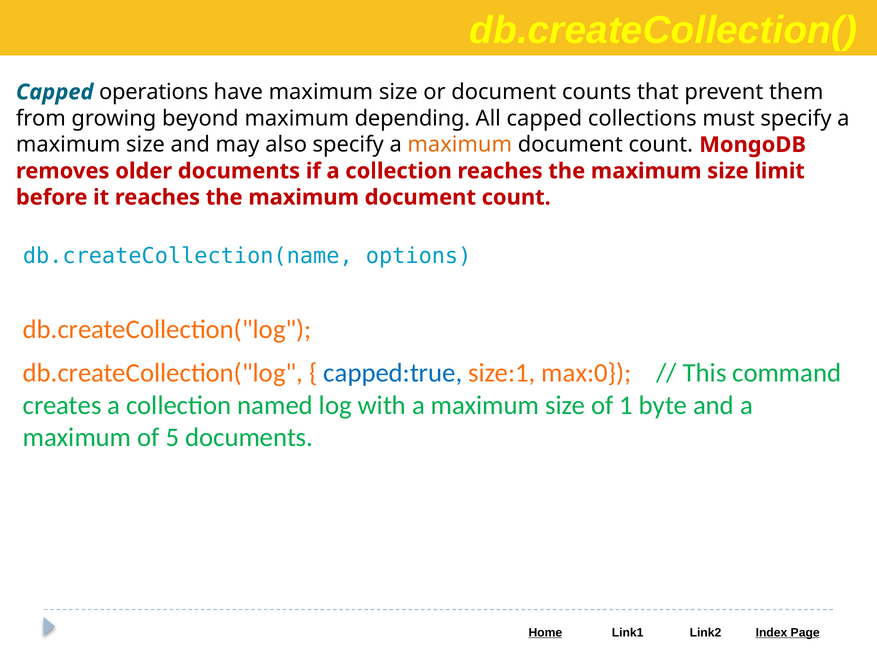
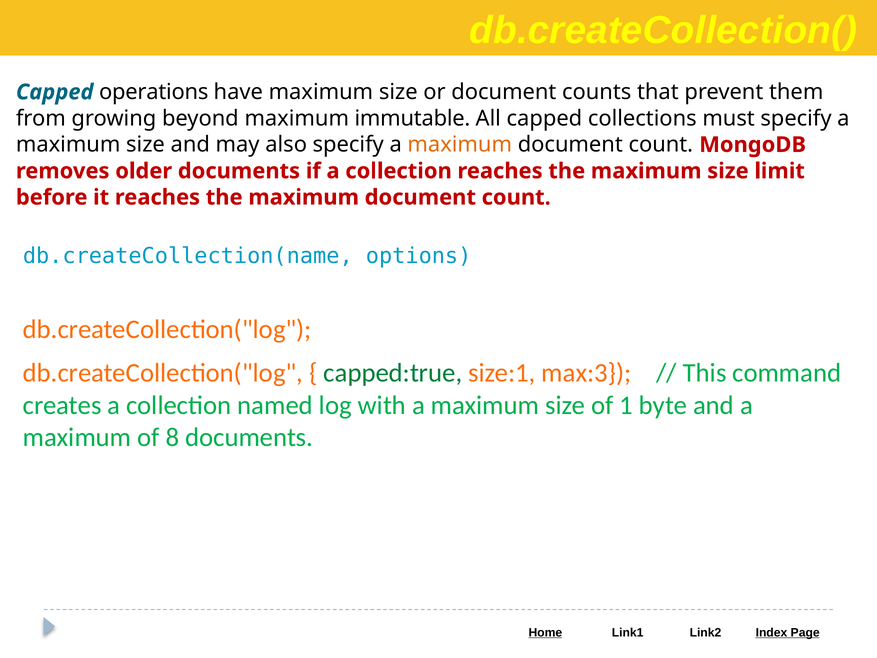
depending: depending -> immutable (412, 118)
capped:true colour: blue -> green (393, 373)
max:0: max:0 -> max:3 (586, 373)
5: 5 -> 8 (172, 437)
